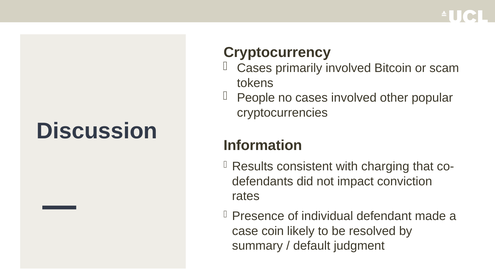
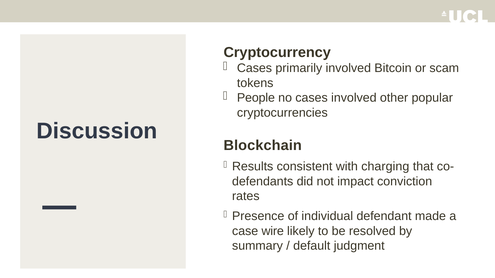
Information: Information -> Blockchain (263, 146)
coin: coin -> wire (273, 231)
